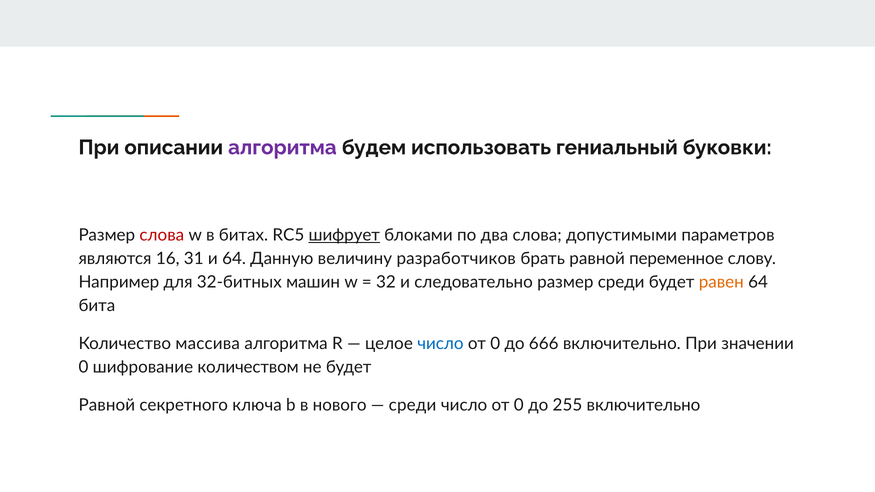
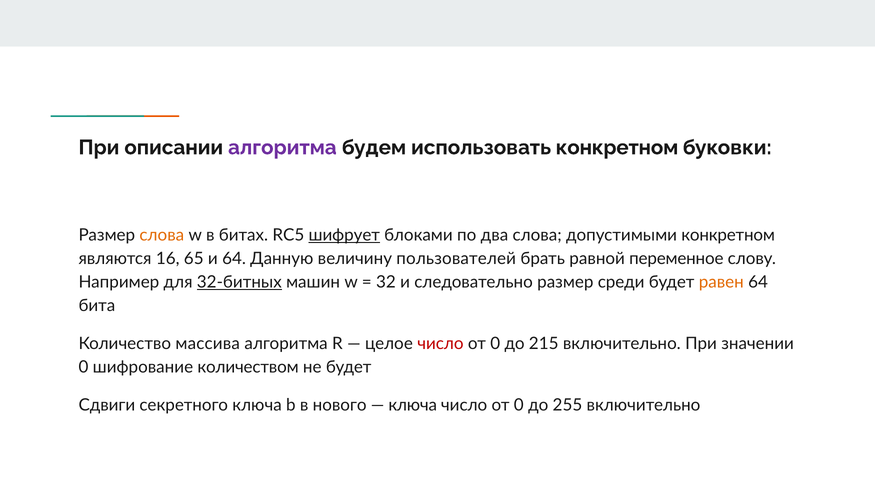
использовать гениальный: гениальный -> конкретном (617, 148)
слова colour: red -> orange (162, 235)
допустимыми параметров: параметров -> конкретном (728, 235)
31: 31 -> 65 (194, 259)
разработчиков: разработчиков -> пользователей (456, 259)
32-битных underline: none -> present (239, 282)
число colour: blue -> red (440, 344)
666: 666 -> 215 (544, 344)
Равной: Равной -> Сдвиги (107, 405)
среди: среди -> ключа (413, 405)
